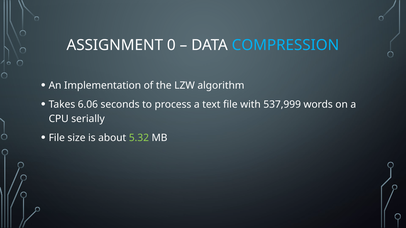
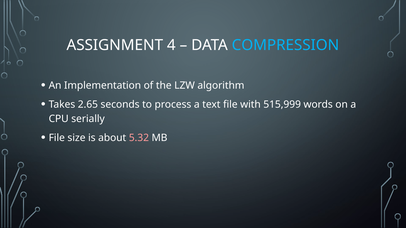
0: 0 -> 4 (171, 45)
6.06: 6.06 -> 2.65 (88, 105)
537,999: 537,999 -> 515,999 (282, 105)
5.32 colour: light green -> pink (139, 138)
